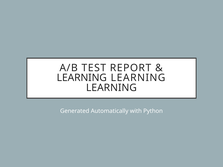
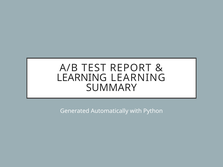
LEARNING: LEARNING -> SUMMARY (111, 88)
